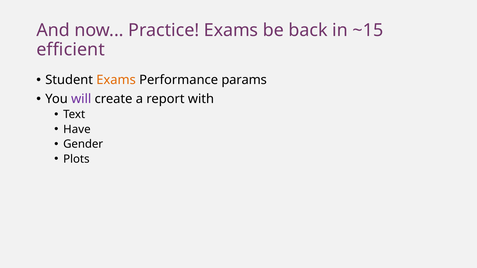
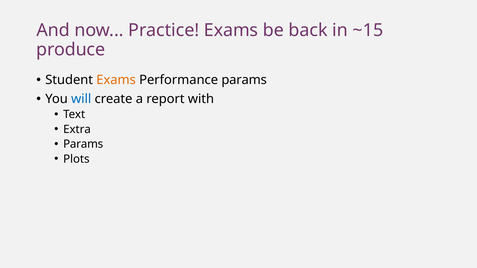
efficient: efficient -> produce (71, 50)
will colour: purple -> blue (81, 99)
Have: Have -> Extra (77, 129)
Gender: Gender -> Params (83, 144)
